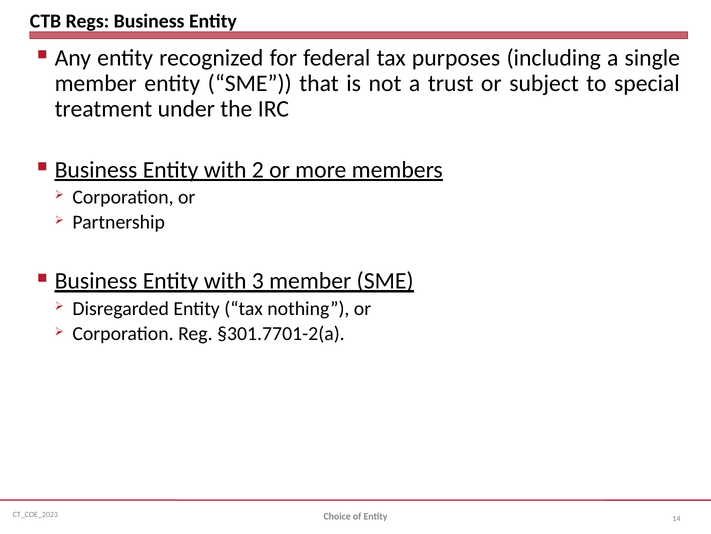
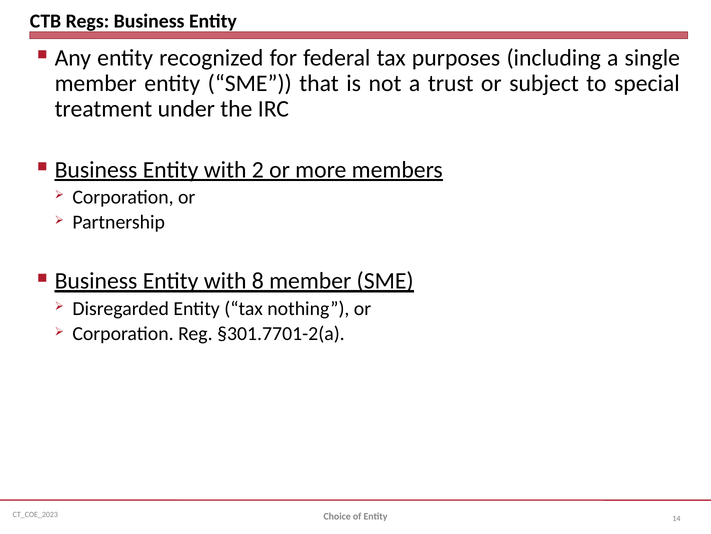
3: 3 -> 8 (258, 281)
